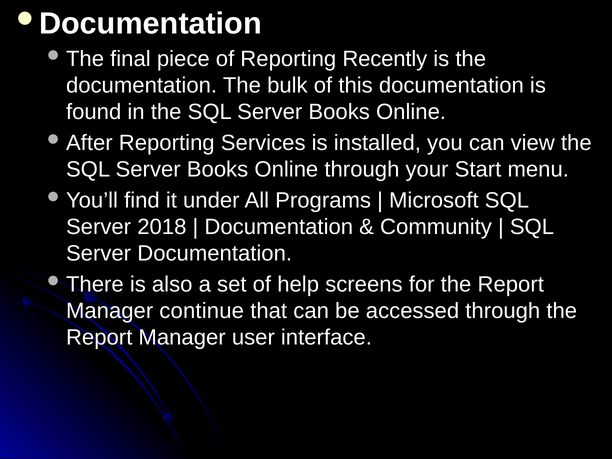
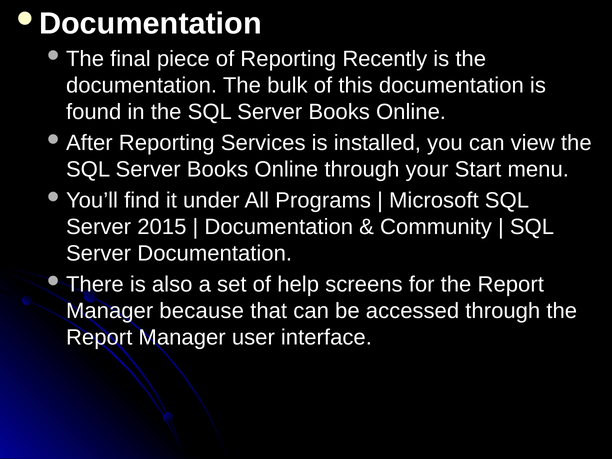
2018: 2018 -> 2015 (162, 227)
continue: continue -> because (202, 311)
